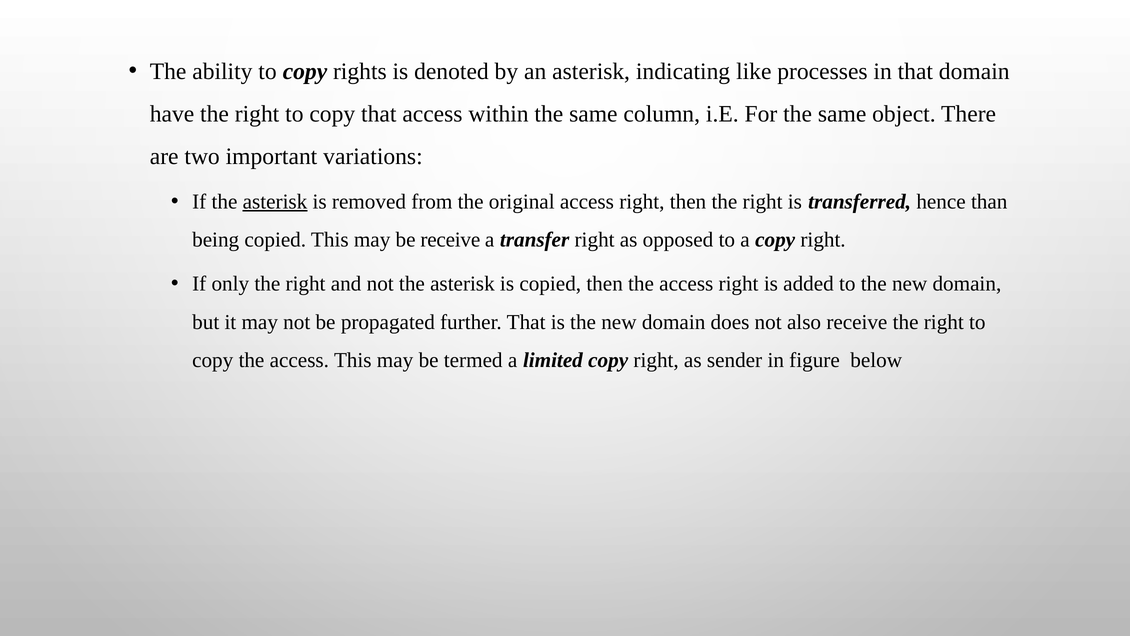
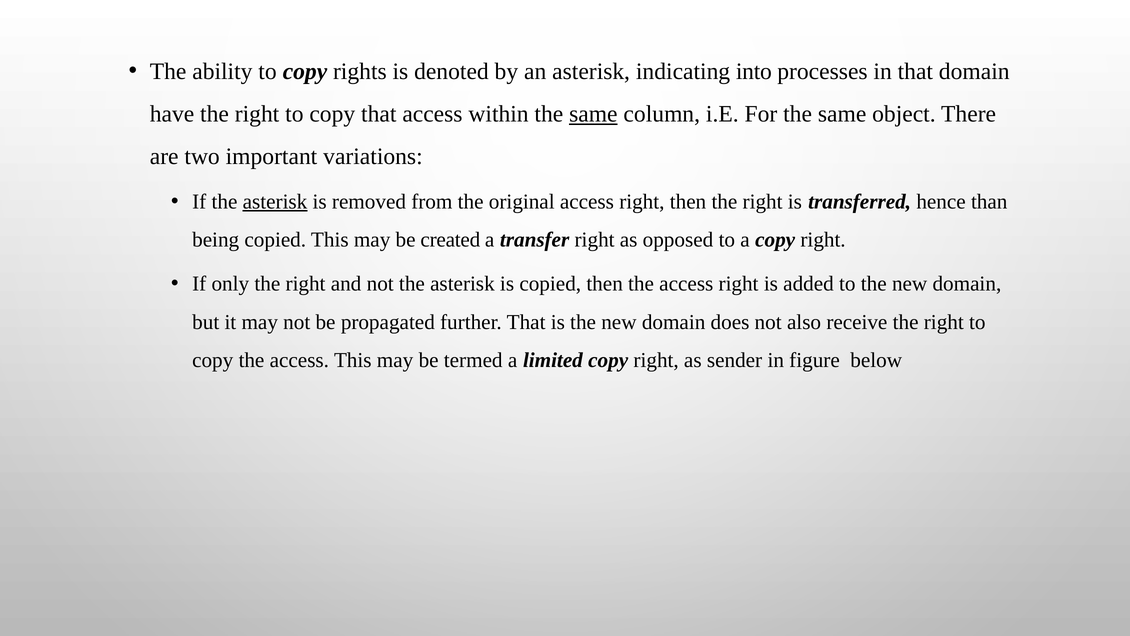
like: like -> into (754, 72)
same underline: none -> present (593, 114)
be receive: receive -> created (450, 240)
